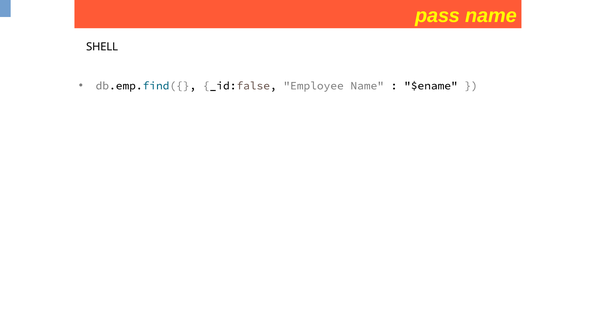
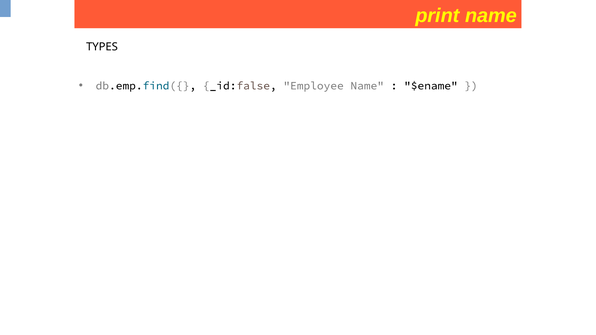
pass: pass -> print (437, 16)
SHELL: SHELL -> TYPES (102, 47)
